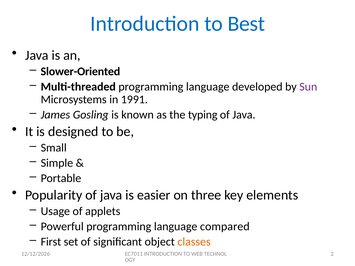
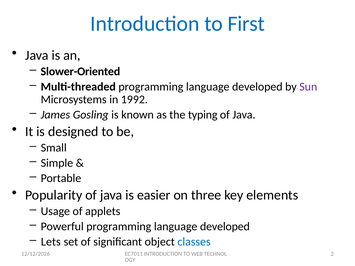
Best: Best -> First (246, 24)
1991: 1991 -> 1992 (134, 100)
Powerful programming language compared: compared -> developed (225, 227)
First: First -> Lets (51, 242)
classes colour: orange -> blue (194, 242)
